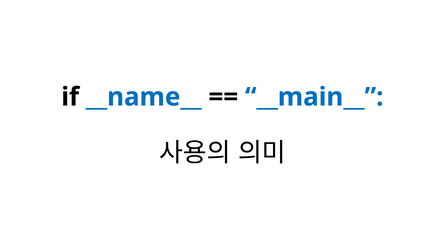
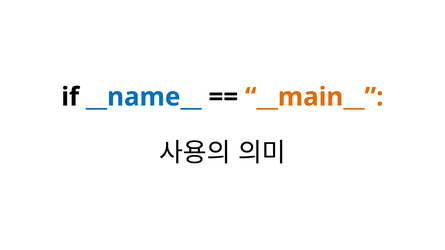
__main__ colour: blue -> orange (314, 97)
